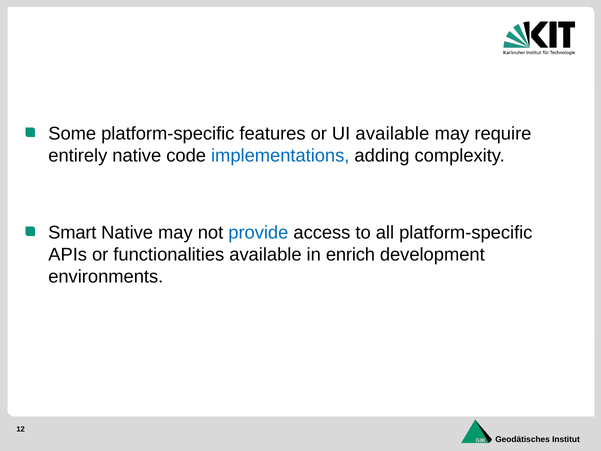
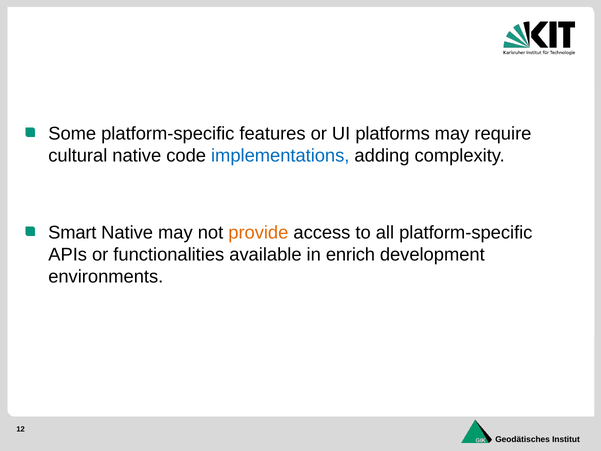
UI available: available -> platforms (393, 134)
entirely: entirely -> cultural (78, 156)
provide colour: blue -> orange (258, 233)
